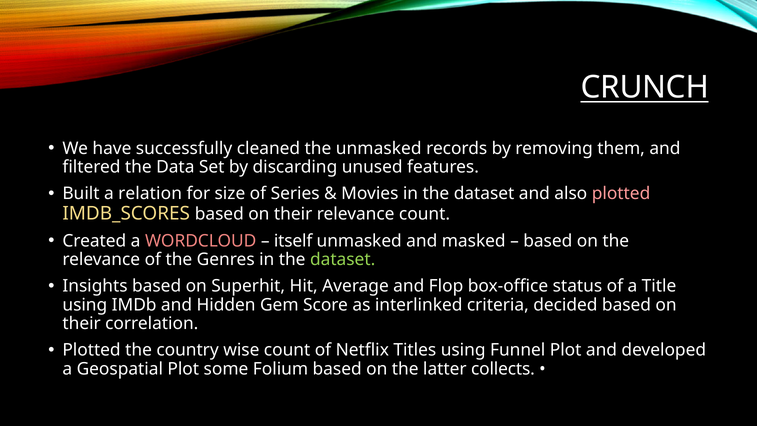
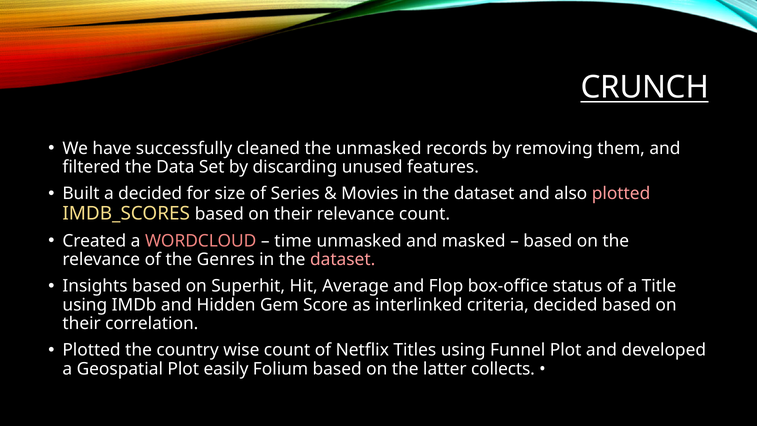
a relation: relation -> decided (150, 194)
itself: itself -> time (293, 241)
dataset colour: light green -> pink (343, 259)
some: some -> easily (226, 369)
